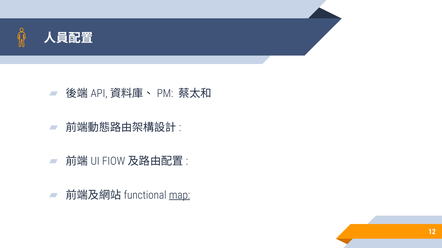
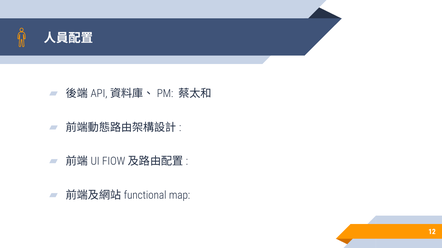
map underline: present -> none (180, 196)
